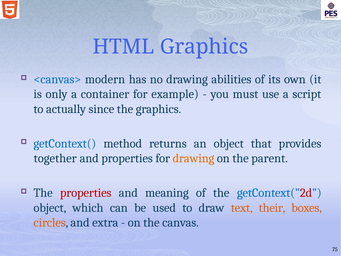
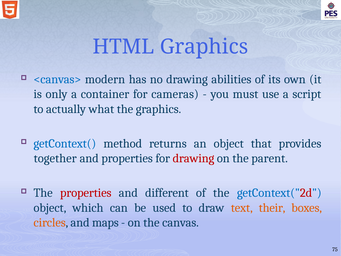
example: example -> cameras (175, 94)
since: since -> what (101, 109)
drawing colour: orange -> red (193, 158)
meaning: meaning -> different (167, 193)
extra: extra -> maps (105, 222)
